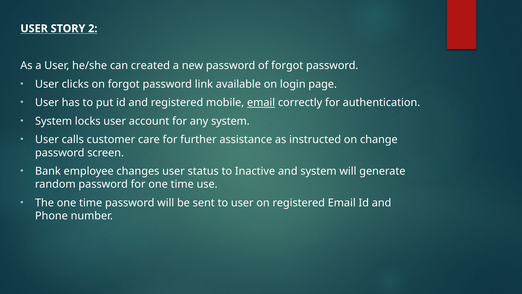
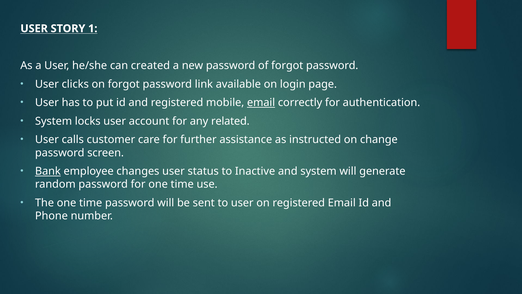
2: 2 -> 1 (93, 29)
any system: system -> related (230, 121)
Bank underline: none -> present (48, 171)
